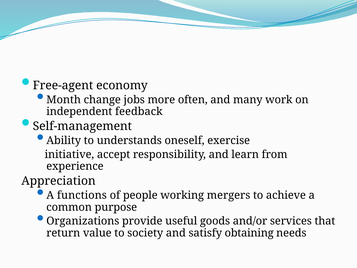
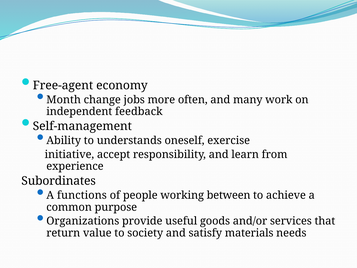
Appreciation: Appreciation -> Subordinates (59, 181)
mergers: mergers -> between (229, 195)
obtaining: obtaining -> materials (249, 233)
